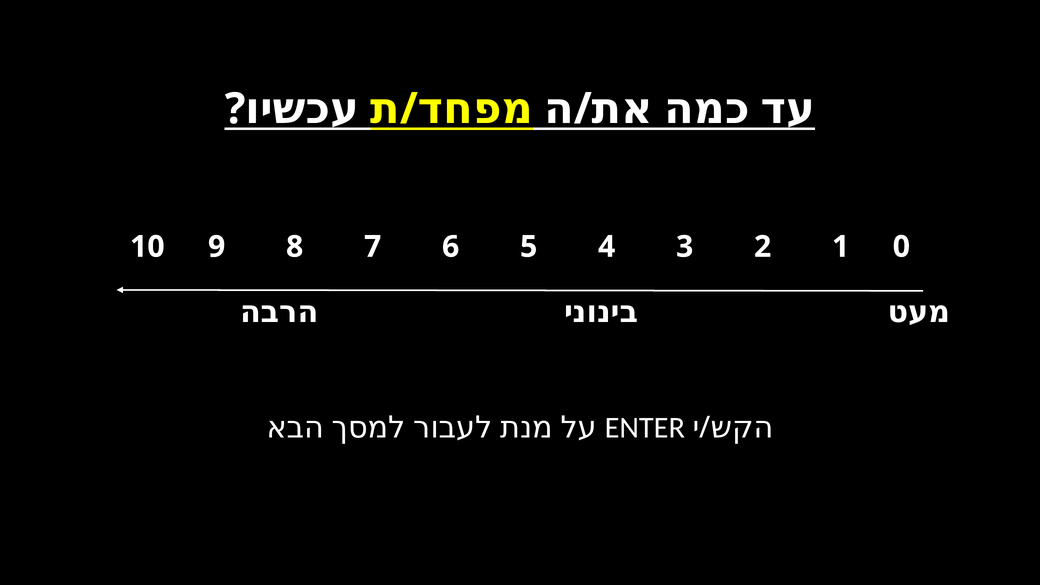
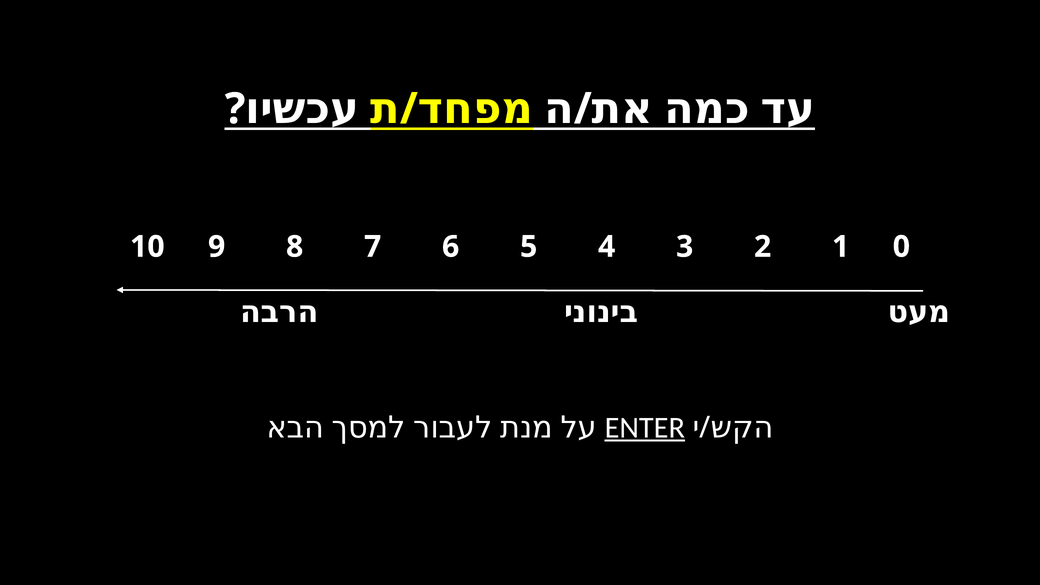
ENTER underline: none -> present (645, 428)
